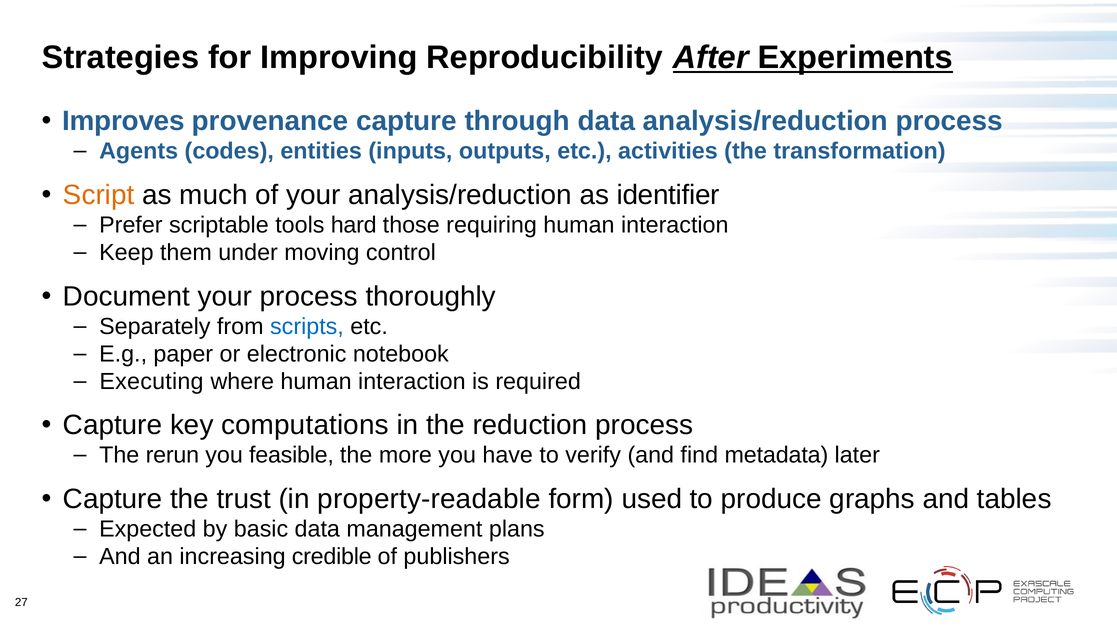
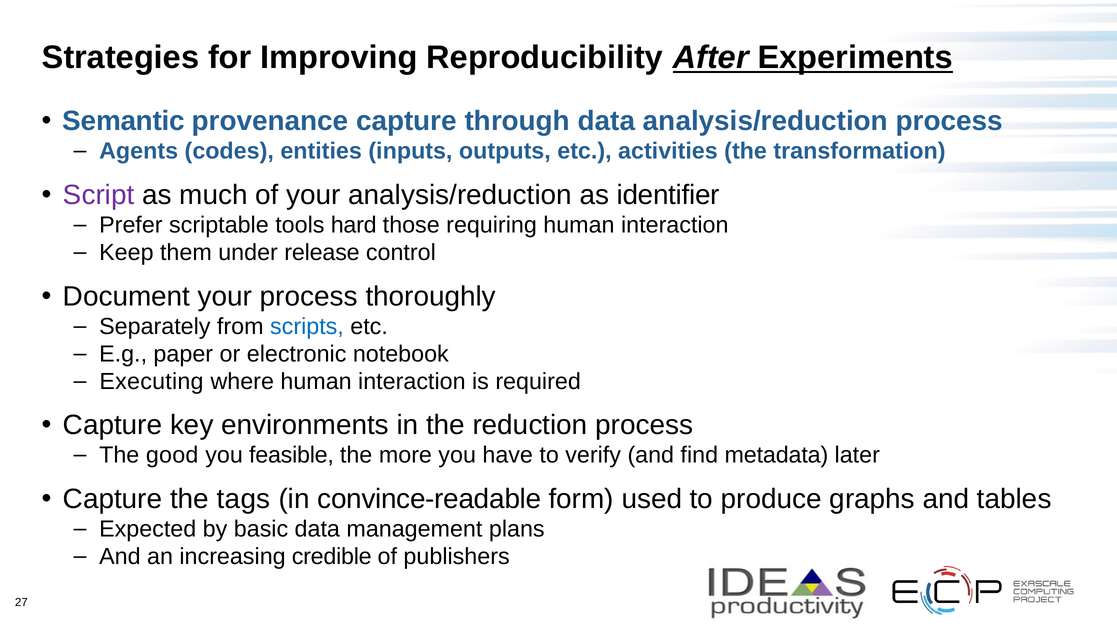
Improves: Improves -> Semantic (124, 121)
Script colour: orange -> purple (99, 195)
moving: moving -> release (322, 253)
computations: computations -> environments (305, 426)
rerun: rerun -> good (172, 456)
trust: trust -> tags (244, 499)
property-readable: property-readable -> convince-readable (429, 499)
